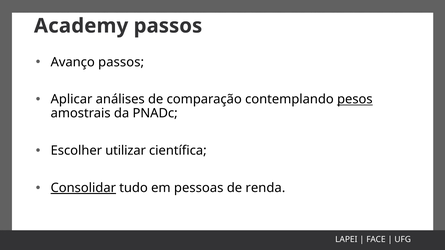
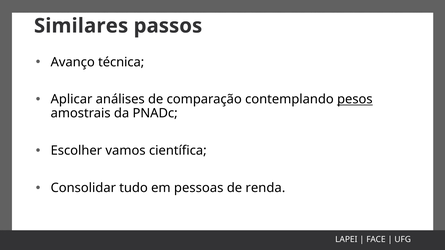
Academy: Academy -> Similares (81, 26)
Avanço passos: passos -> técnica (121, 62)
utilizar: utilizar -> vamos (126, 151)
Consolidar underline: present -> none (83, 188)
